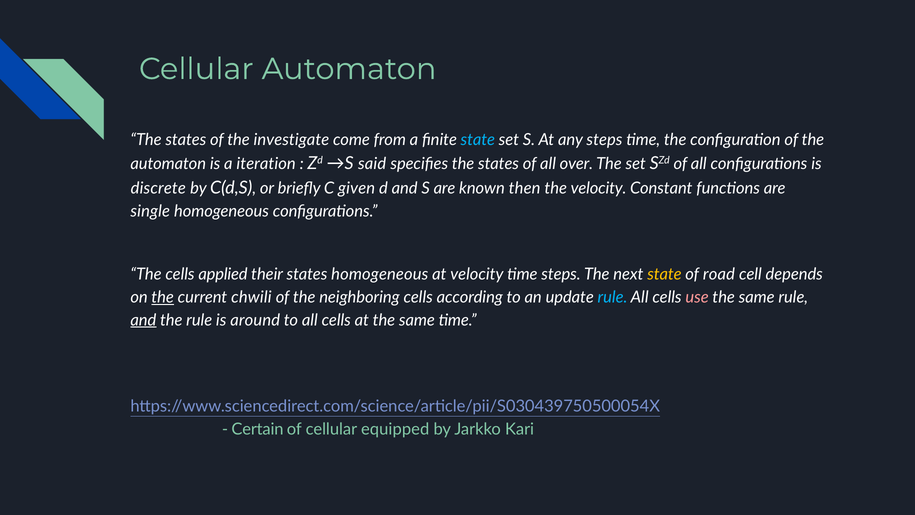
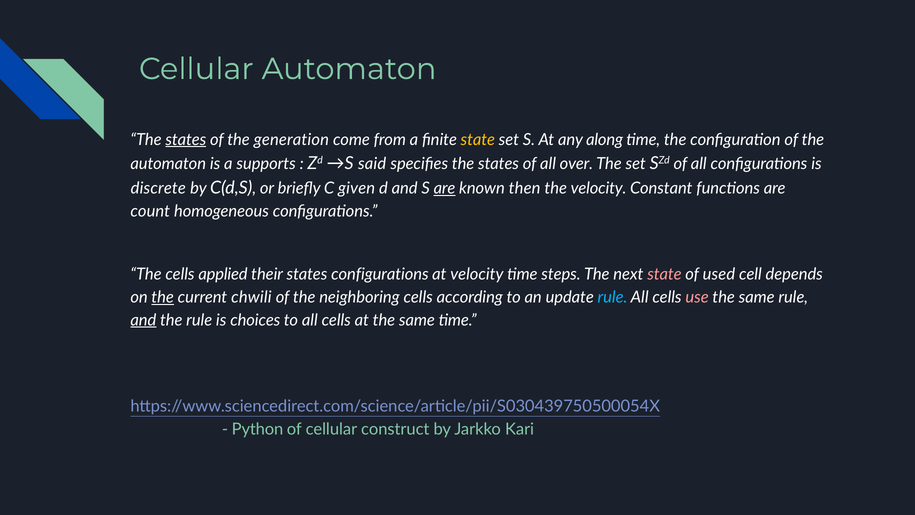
states underline: none -> present (186, 139)
investigate: investigate -> generation (291, 139)
state colour: light blue -> yellow (478, 139)
any steps: steps -> along (605, 139)
iteration: iteration -> supports (266, 164)
are underline: none -> present (445, 188)
single: single -> count (150, 211)
states homogeneous: homogeneous -> configurations (380, 274)
state colour: yellow -> pink (664, 274)
road: road -> used (719, 274)
around: around -> choices (255, 320)
Certain: Certain -> Python (257, 429)
equipped: equipped -> construct (395, 429)
